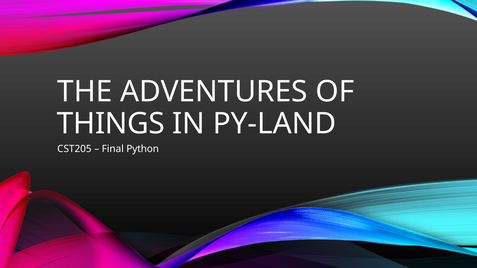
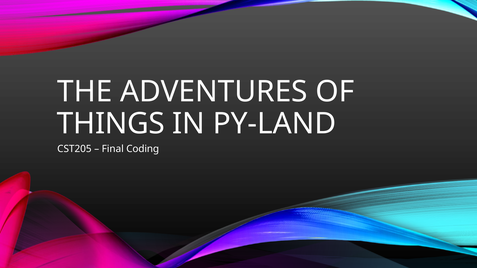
Python: Python -> Coding (143, 149)
